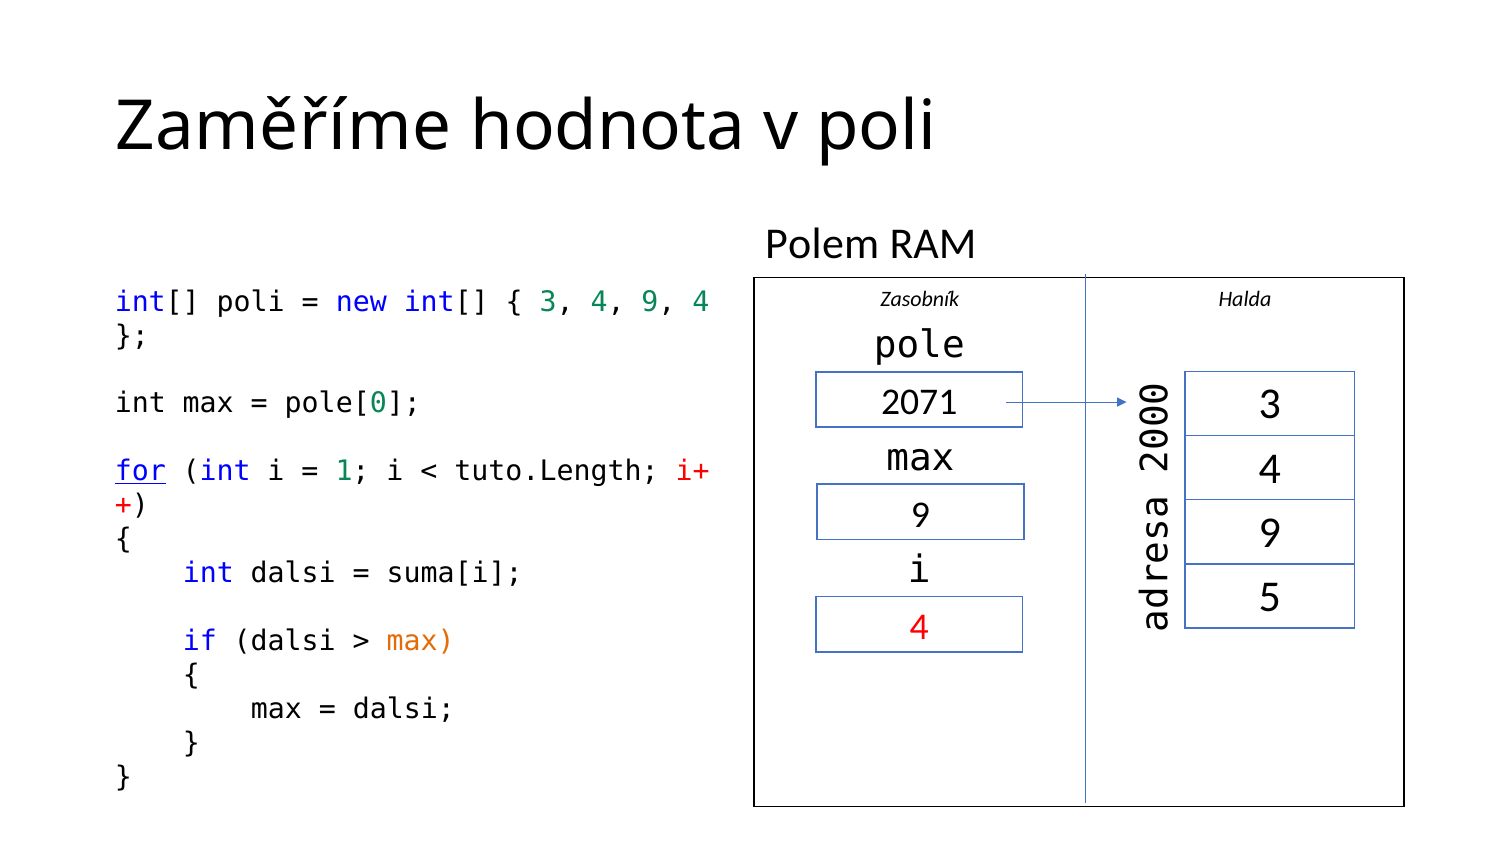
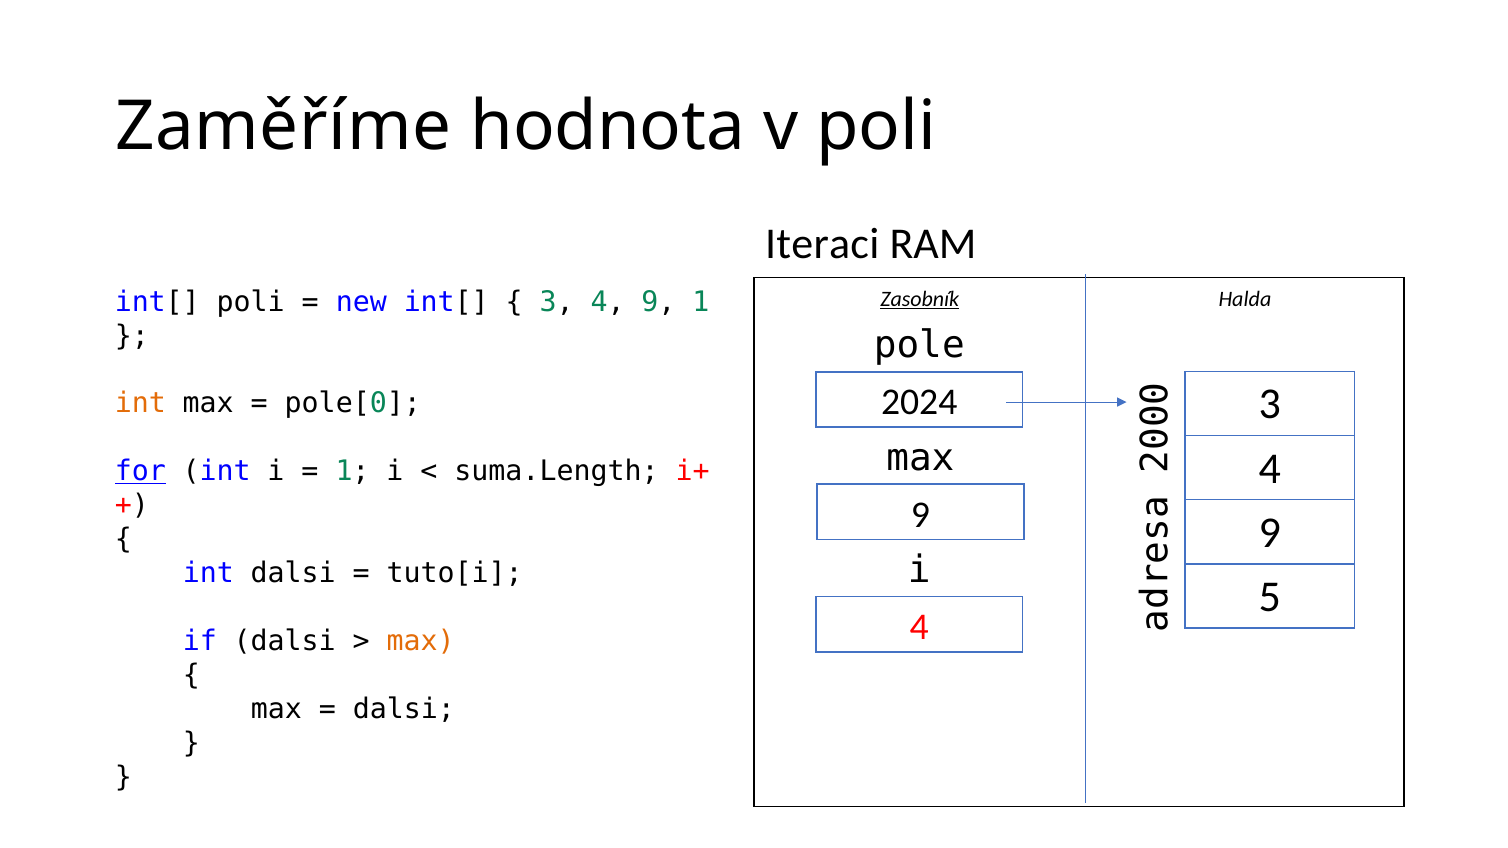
Polem: Polem -> Iteraci (822, 244)
9 4: 4 -> 1 (701, 302)
Zasobník underline: none -> present (920, 299)
2071: 2071 -> 2024 (919, 402)
int colour: black -> orange (140, 404)
tuto.Length: tuto.Length -> suma.Length (557, 472)
suma[i: suma[i -> tuto[i (455, 573)
